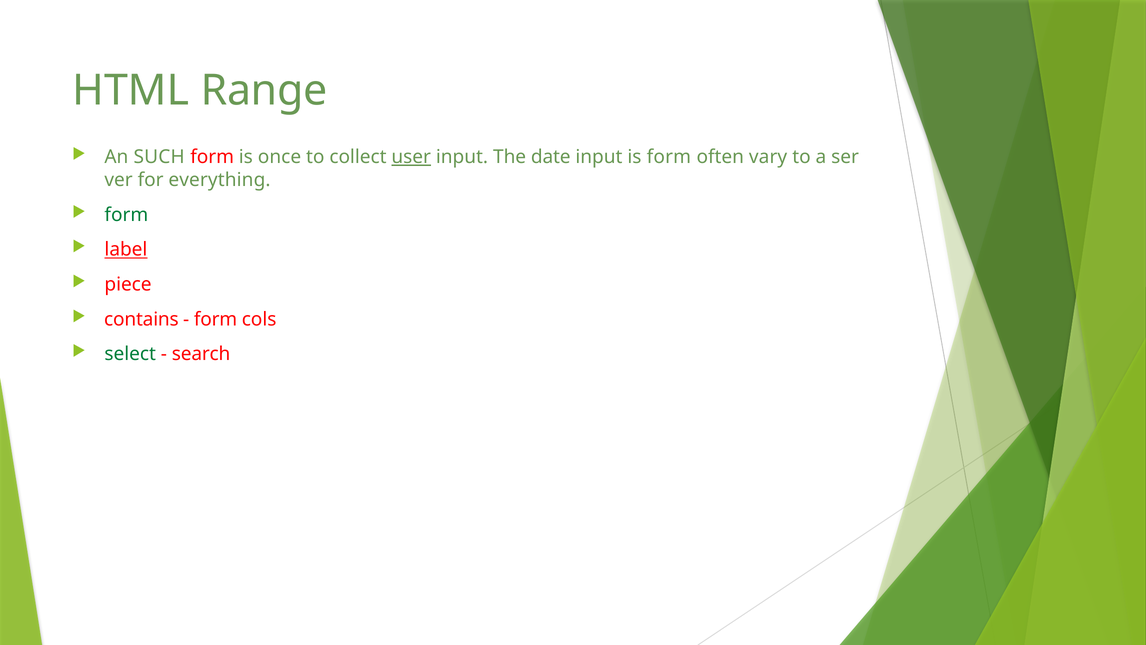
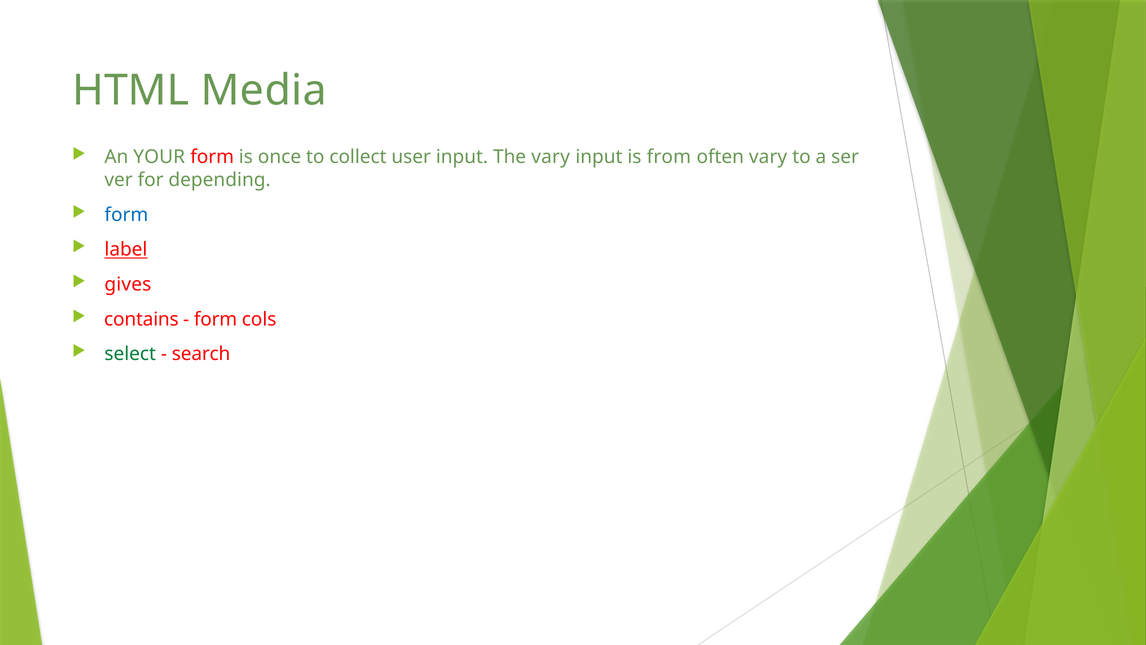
Range: Range -> Media (264, 90)
SUCH: SUCH -> YOUR (159, 157)
user underline: present -> none (411, 157)
The date: date -> vary (551, 157)
is form: form -> from (669, 157)
everything: everything -> depending (220, 180)
form colour: green -> blue (126, 215)
piece: piece -> gives (128, 284)
